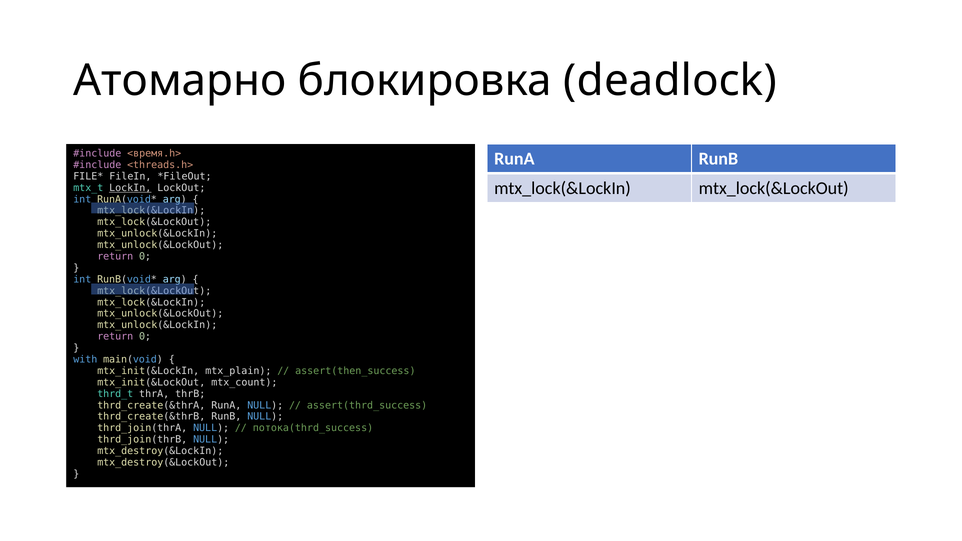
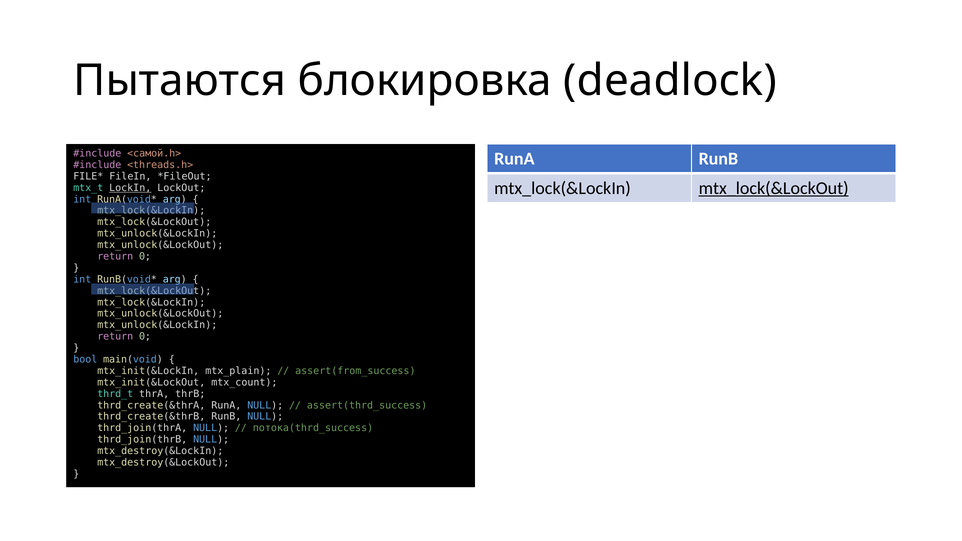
Атомарно: Атомарно -> Пытаются (180, 81)
<время.h>: <время.h> -> <самой.h> (154, 153)
mtx_lock(&LockOut underline: none -> present (774, 188)
with: with -> bool (85, 360)
assert(then_success: assert(then_success -> assert(from_success (355, 371)
